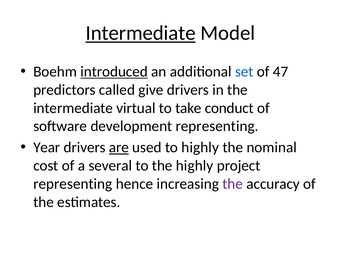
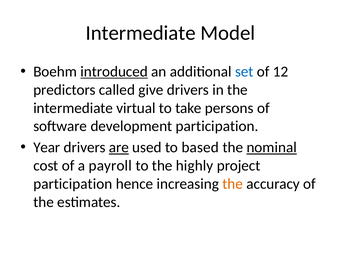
Intermediate underline: present -> none (141, 33)
47: 47 -> 12 (281, 72)
conduct: conduct -> persons (229, 108)
development representing: representing -> participation (217, 126)
to highly: highly -> based (200, 147)
nominal underline: none -> present (272, 147)
several: several -> payroll (110, 166)
representing: representing -> participation (73, 184)
the colour: purple -> orange (233, 184)
